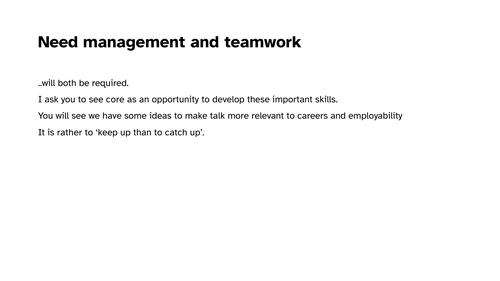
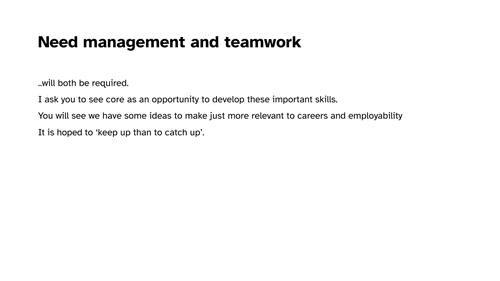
talk: talk -> just (217, 116)
rather: rather -> hoped (70, 132)
